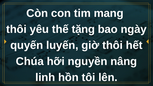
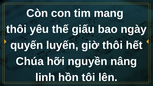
tặng: tặng -> giấu (83, 29)
